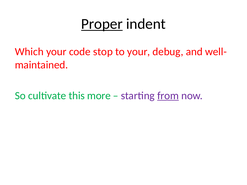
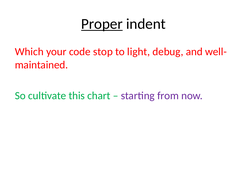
to your: your -> light (139, 52)
more: more -> chart (99, 96)
from underline: present -> none (168, 96)
